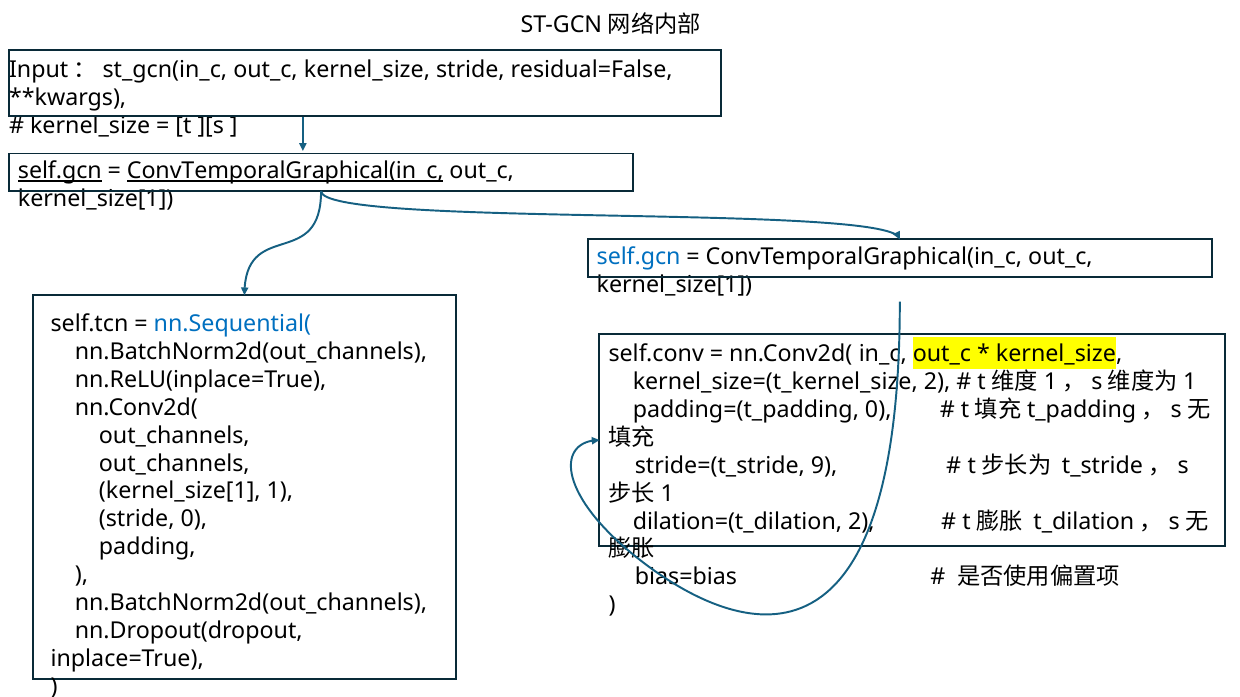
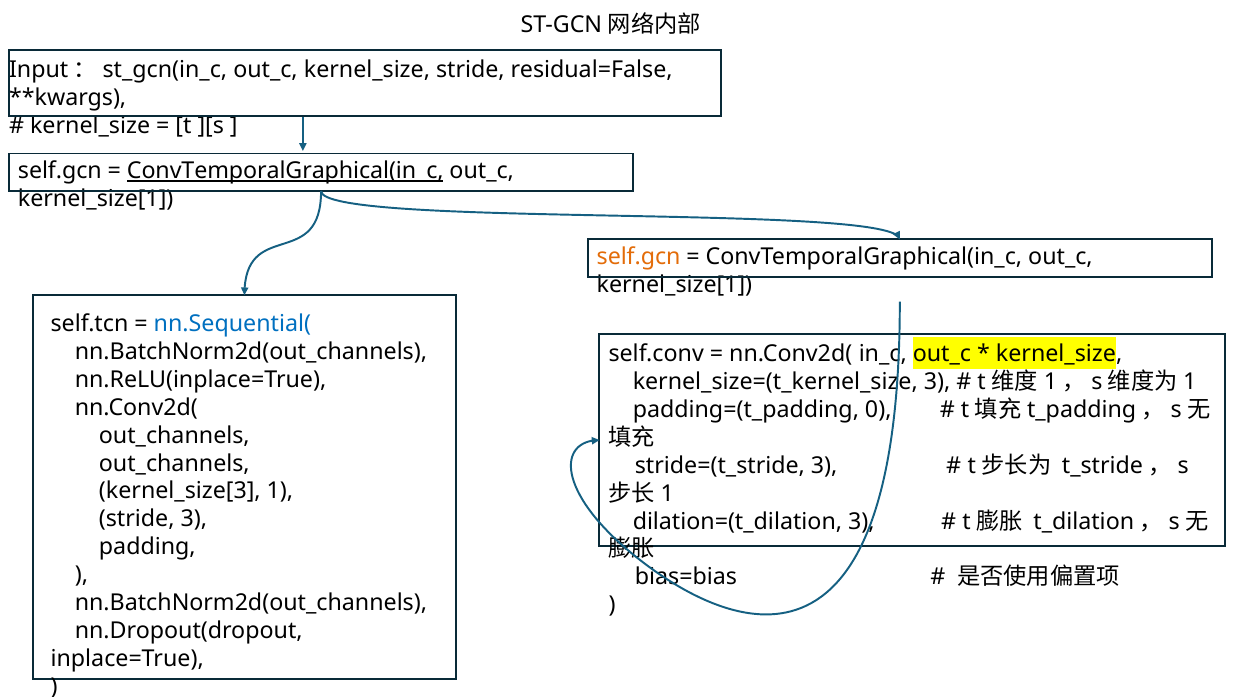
self.gcn underline: present -> none (60, 171)
self.gcn colour: blue -> orange (639, 257)
kernel_size=(t_kernel_size 2: 2 -> 3 (937, 382)
stride=(t_stride 9: 9 -> 3 (824, 466)
kernel_size[1: kernel_size[1 -> kernel_size[3 (180, 492)
stride 0: 0 -> 3 (194, 520)
dilation=(t_dilation 2: 2 -> 3 (861, 522)
